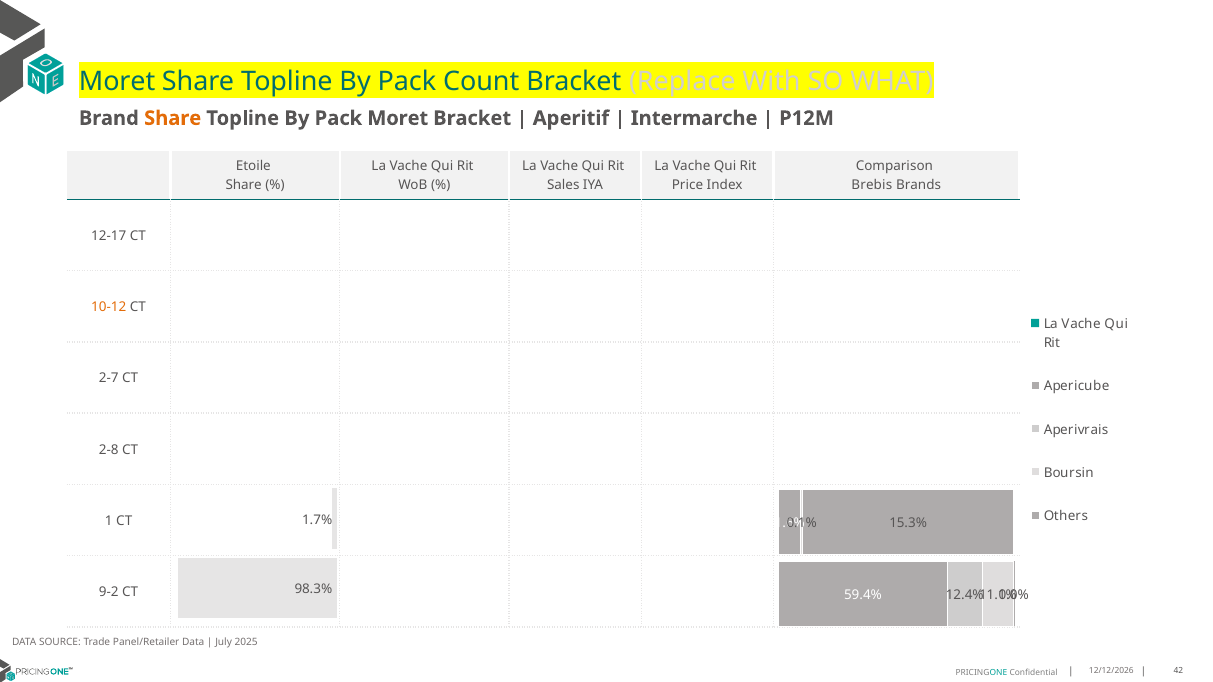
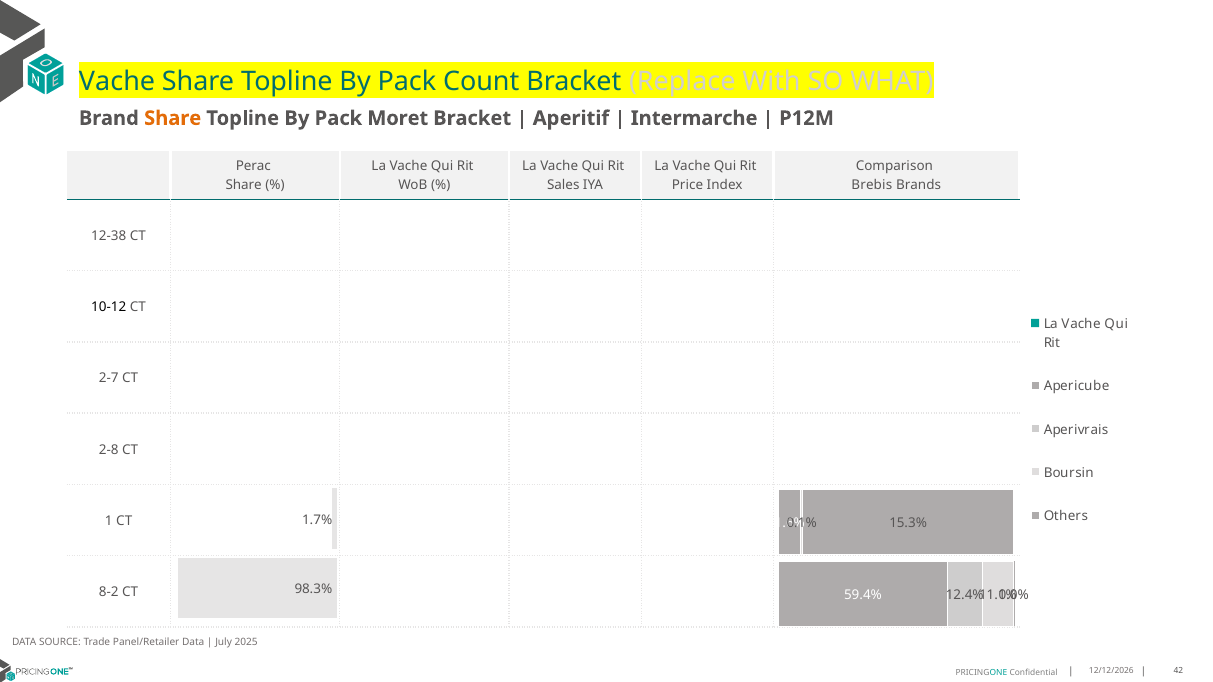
Moret: Moret -> Vache (117, 82)
Etoile: Etoile -> Perac (253, 167)
12-17: 12-17 -> 12-38 (109, 236)
10-12 colour: orange -> black (109, 307)
9-2: 9-2 -> 8-2 (109, 592)
